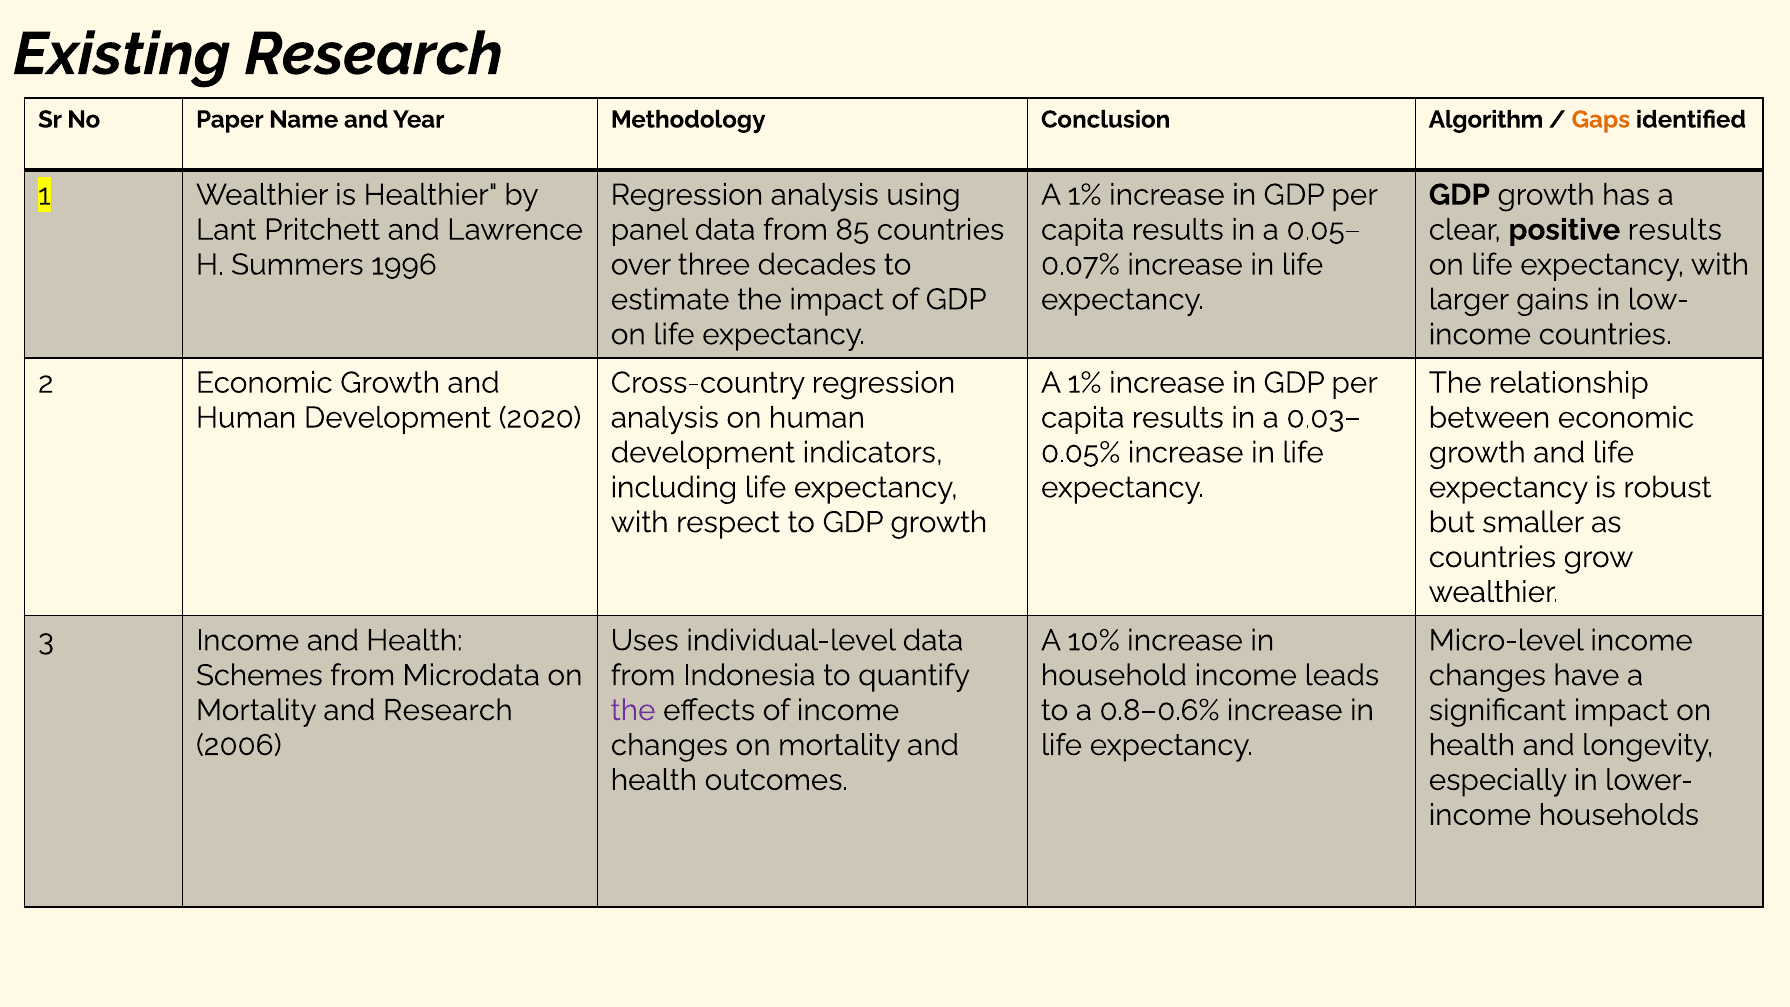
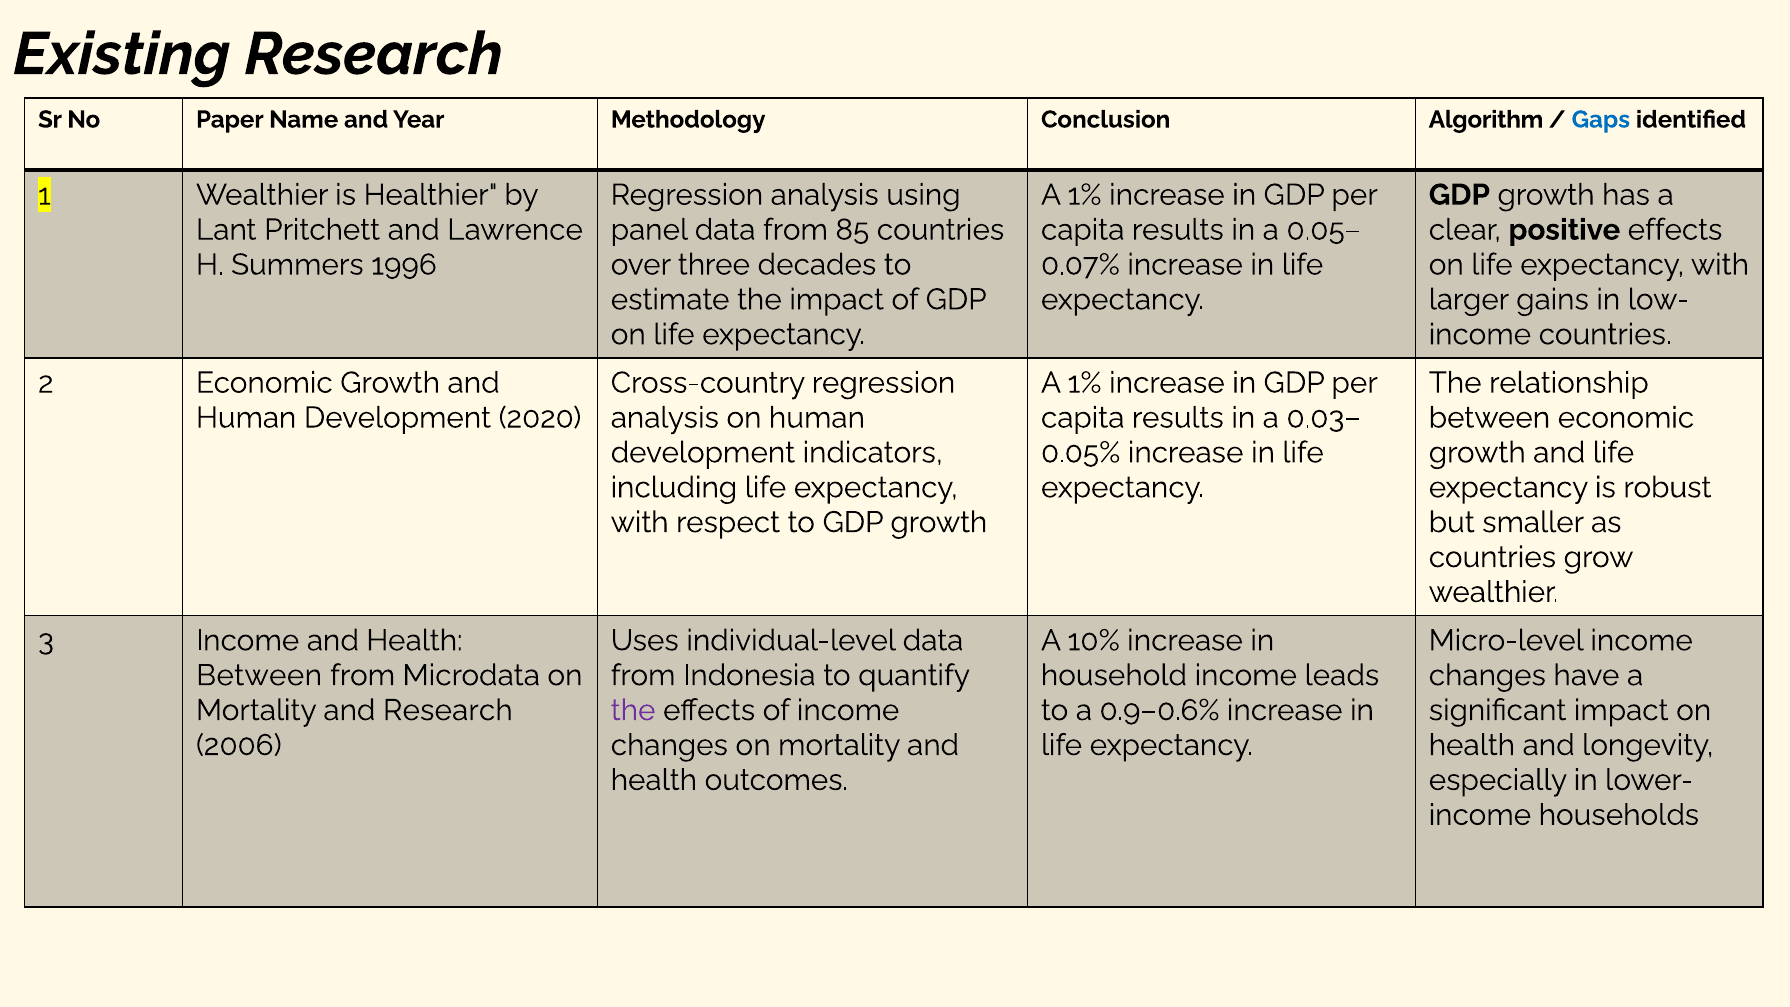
Gaps colour: orange -> blue (1601, 120)
positive results: results -> effects (1675, 230)
Schemes: Schemes -> Between (259, 675)
0.8–0.6%: 0.8–0.6% -> 0.9–0.6% (1160, 710)
